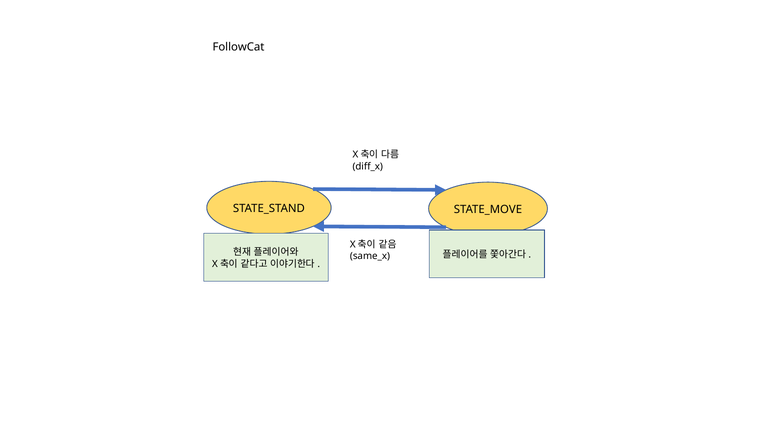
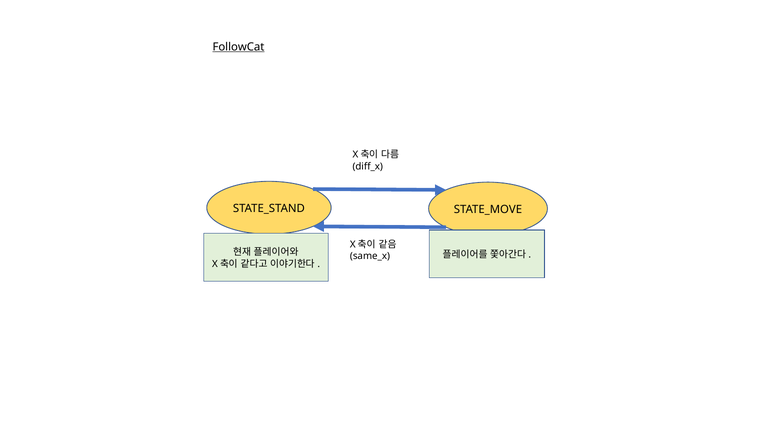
FollowCat underline: none -> present (238, 47)
